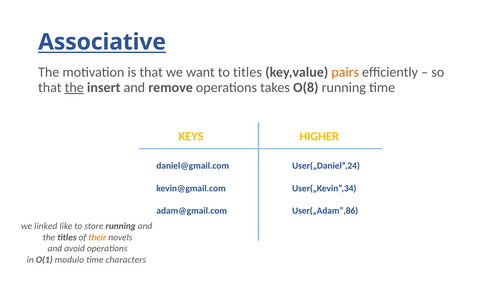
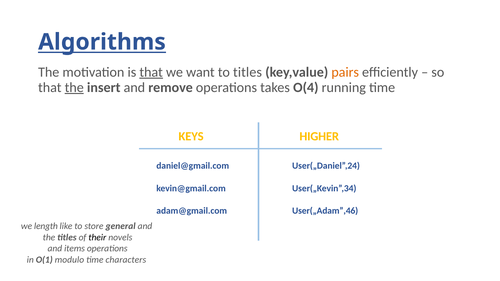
Associative: Associative -> Algorithms (102, 42)
that underline: none -> present (151, 72)
O(8: O(8 -> O(4 (306, 87)
User(„Adam”,86: User(„Adam”,86 -> User(„Adam”,46 (325, 211)
linked: linked -> length (46, 226)
store running: running -> general (121, 226)
their colour: orange -> black (97, 237)
avoid: avoid -> items (75, 249)
